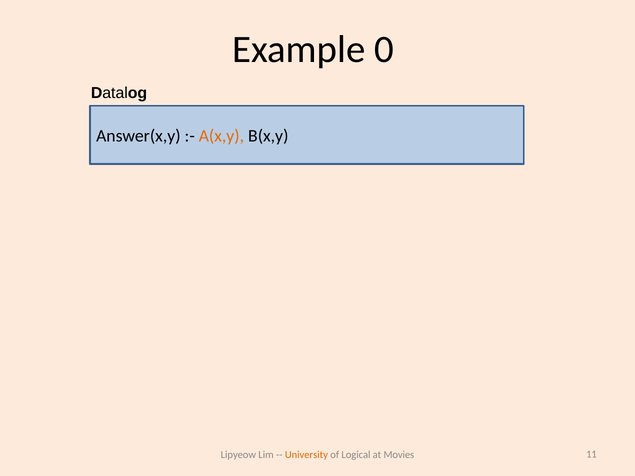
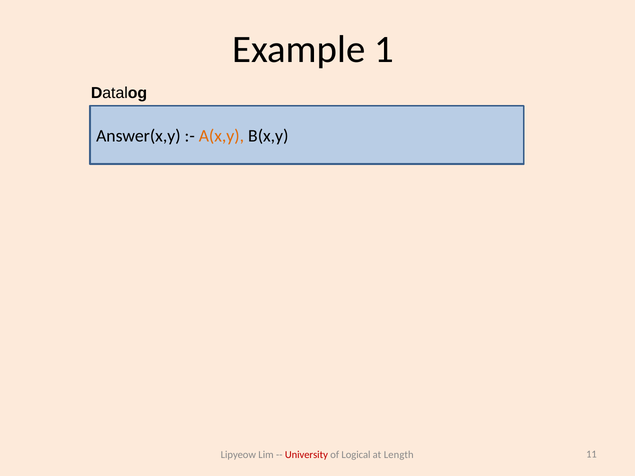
0: 0 -> 1 (384, 49)
University colour: orange -> red (306, 455)
Movies: Movies -> Length (399, 455)
